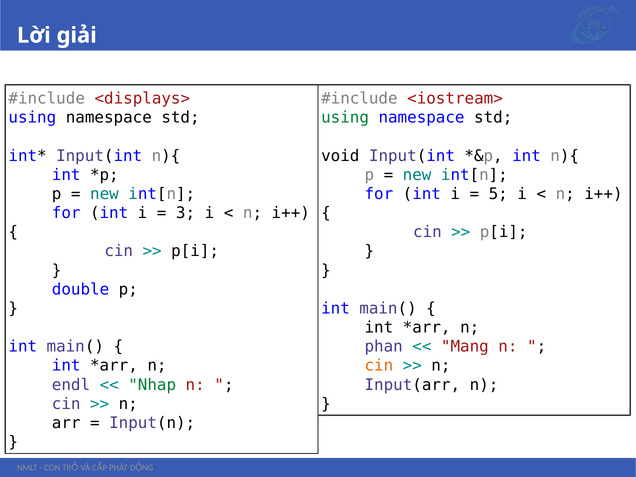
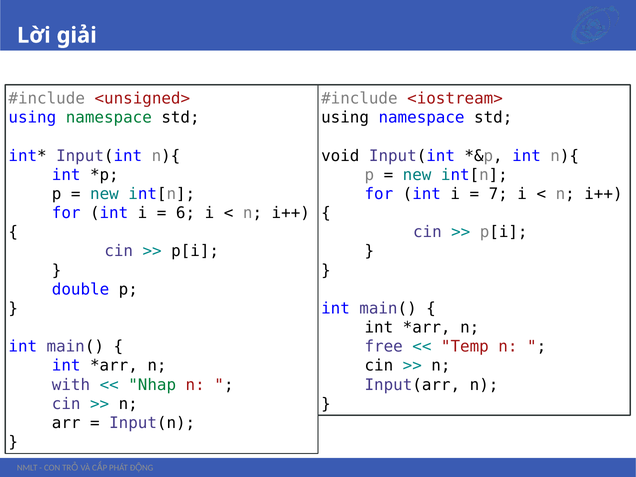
<displays>: <displays> -> <unsigned> (142, 99)
namespace colour: black -> green (109, 118)
using colour: green -> black (345, 118)
5: 5 -> 7 (498, 194)
3: 3 -> 6 (186, 213)
phan: phan -> free (384, 347)
Mang: Mang -> Temp (465, 347)
cin colour: orange -> black (379, 366)
endl: endl -> with (71, 385)
